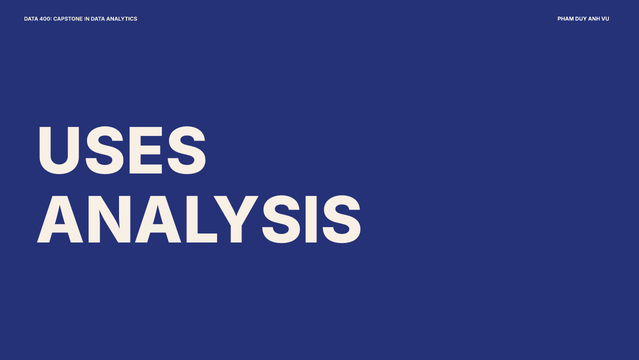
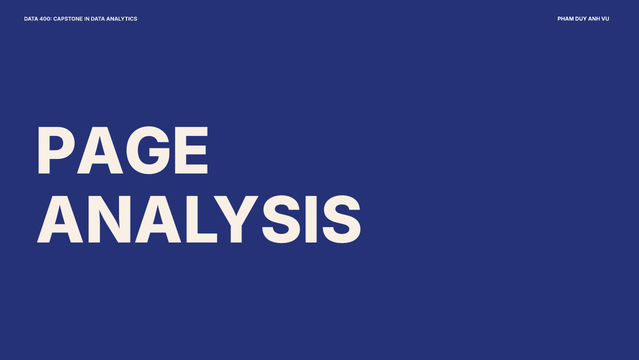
USES: USES -> PAGE (123, 153)
